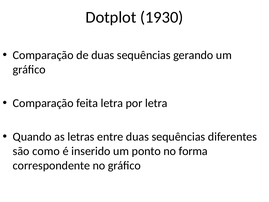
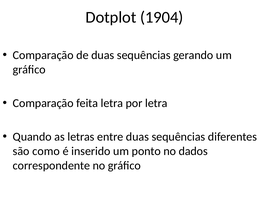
1930: 1930 -> 1904 (162, 17)
forma: forma -> dados (193, 151)
